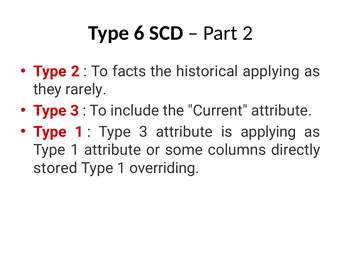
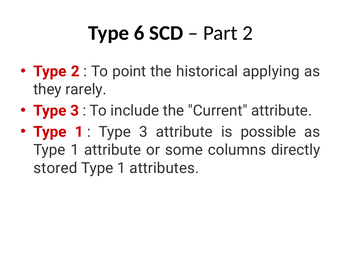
facts: facts -> point (129, 72)
is applying: applying -> possible (268, 132)
overriding: overriding -> attributes (164, 169)
